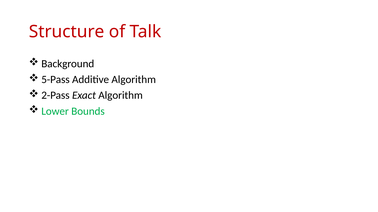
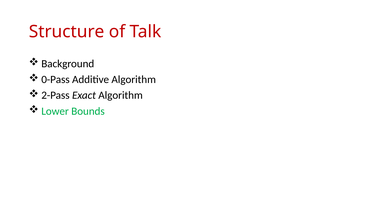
5-Pass: 5-Pass -> 0-Pass (55, 80)
